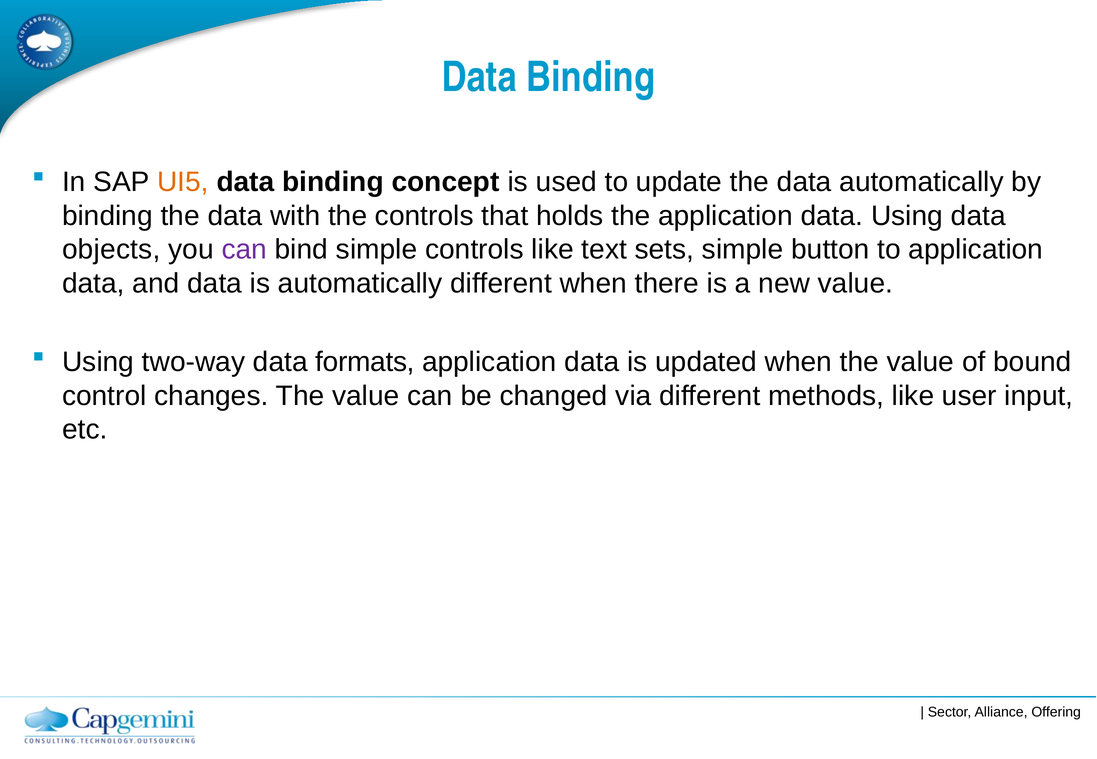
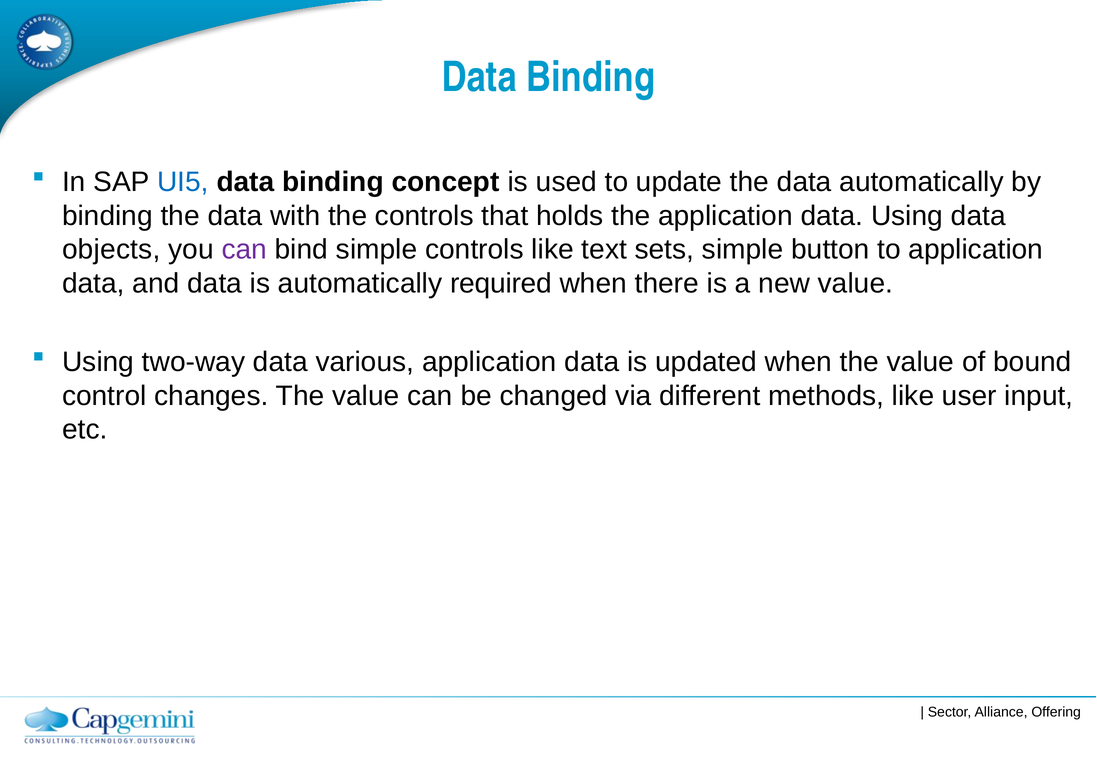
UI5 colour: orange -> blue (183, 182)
automatically different: different -> required (501, 284)
formats: formats -> various (365, 362)
